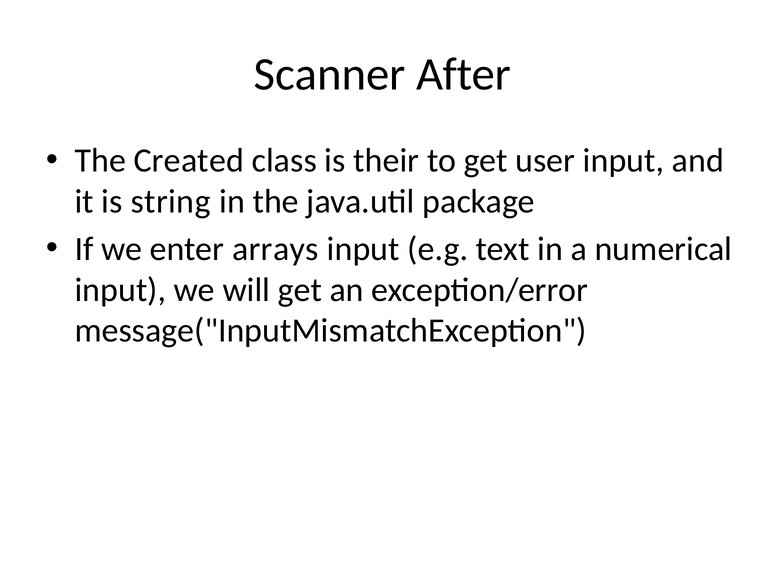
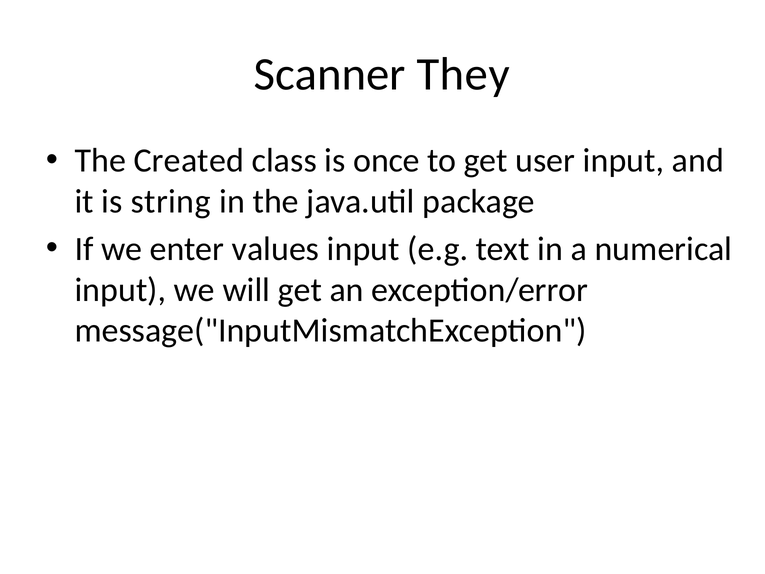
After: After -> They (463, 74)
their: their -> once (386, 160)
arrays: arrays -> values (276, 249)
